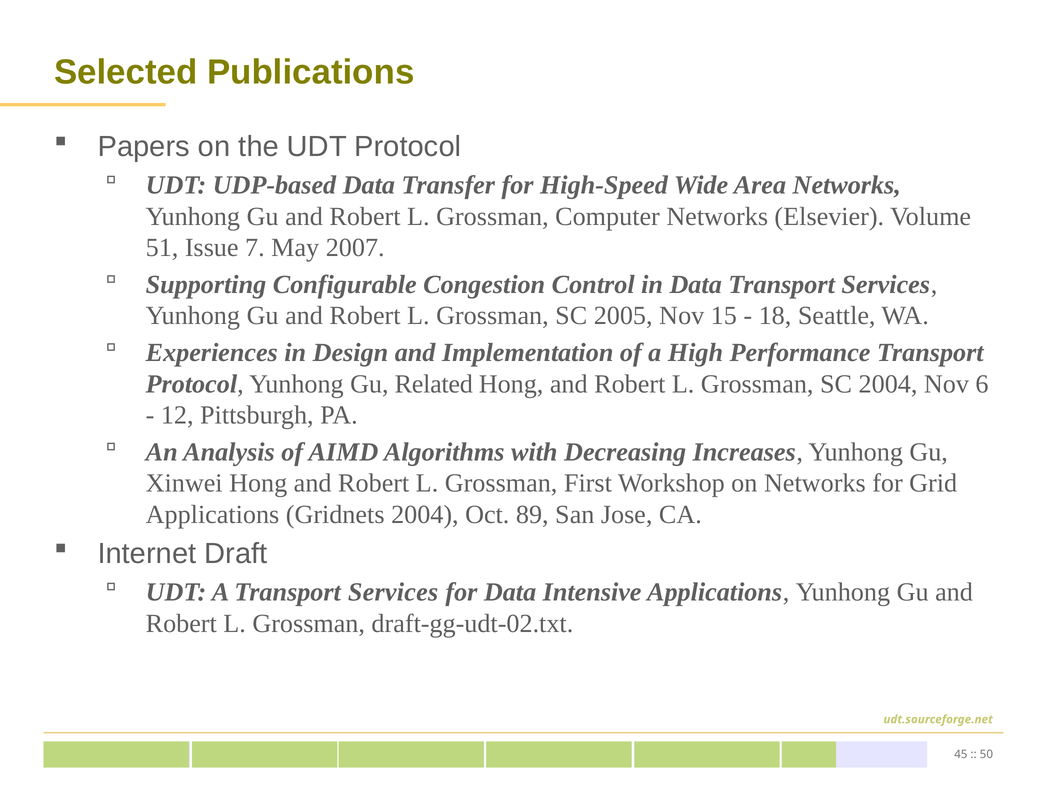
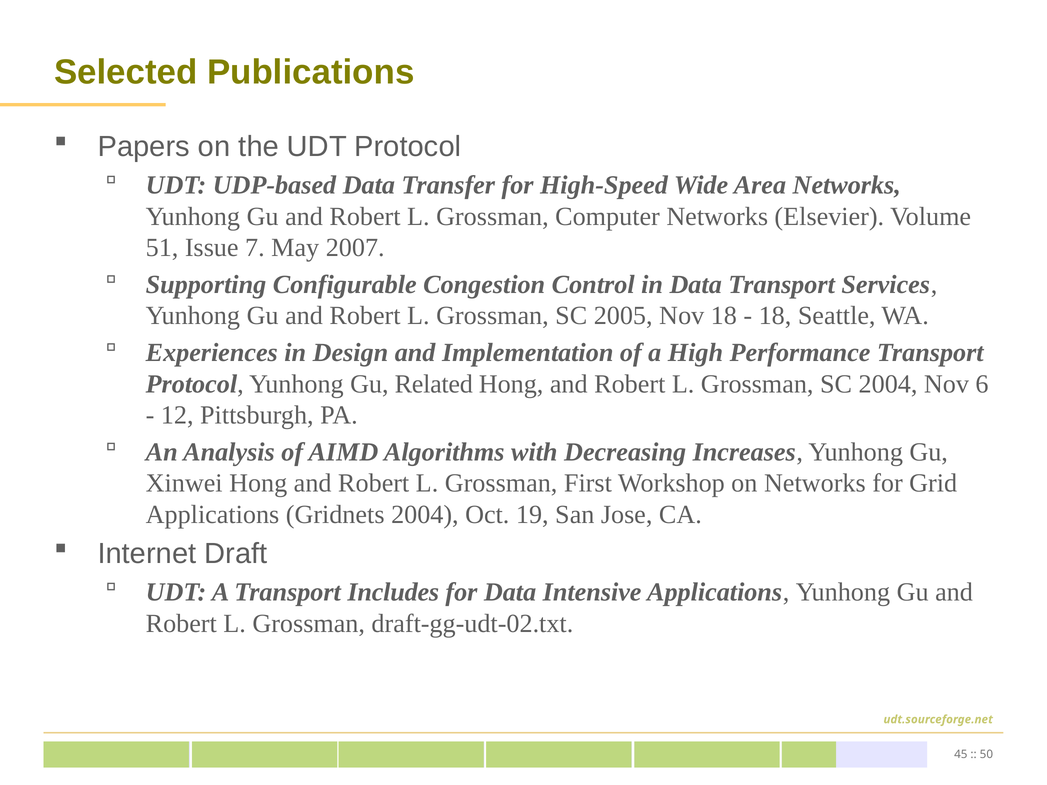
Nov 15: 15 -> 18 (724, 316)
89: 89 -> 19 (532, 515)
A Transport Services: Services -> Includes (393, 592)
